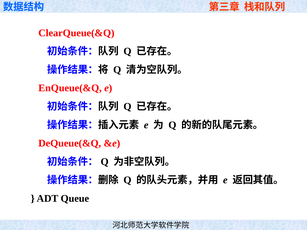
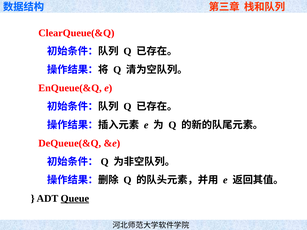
Queue underline: none -> present (75, 199)
